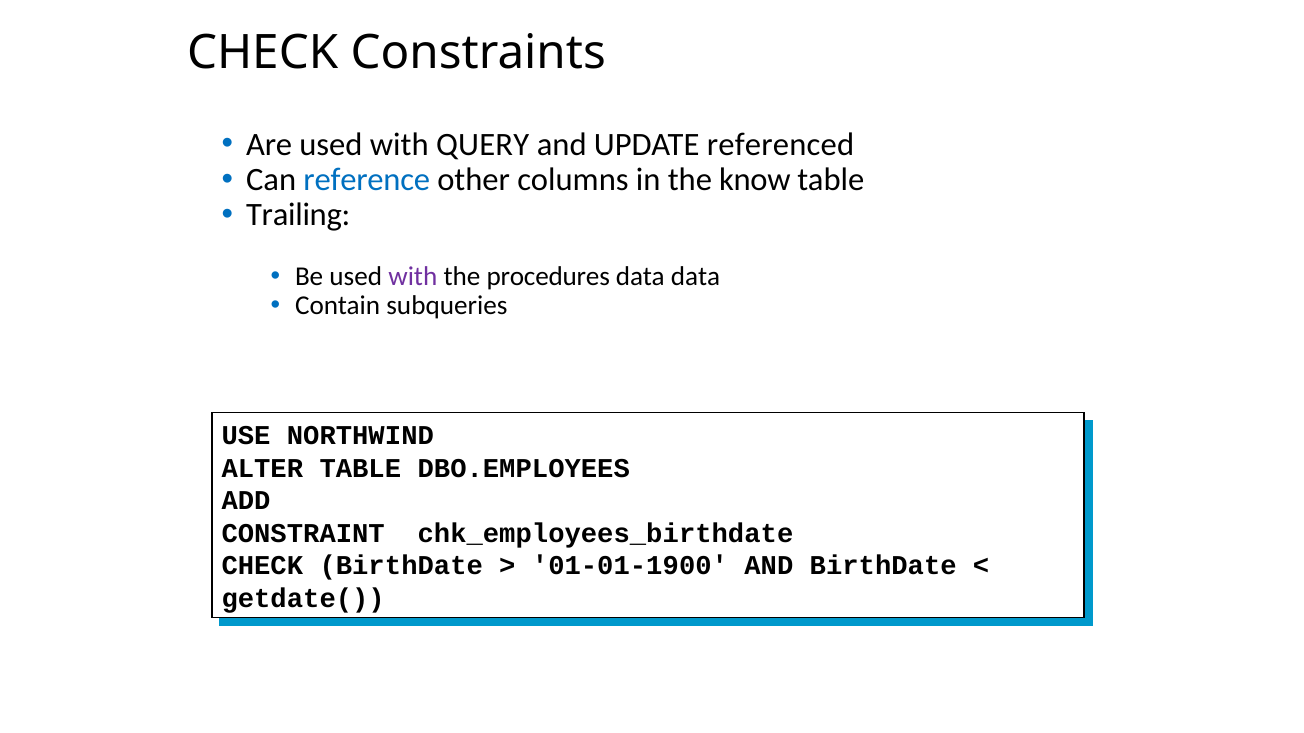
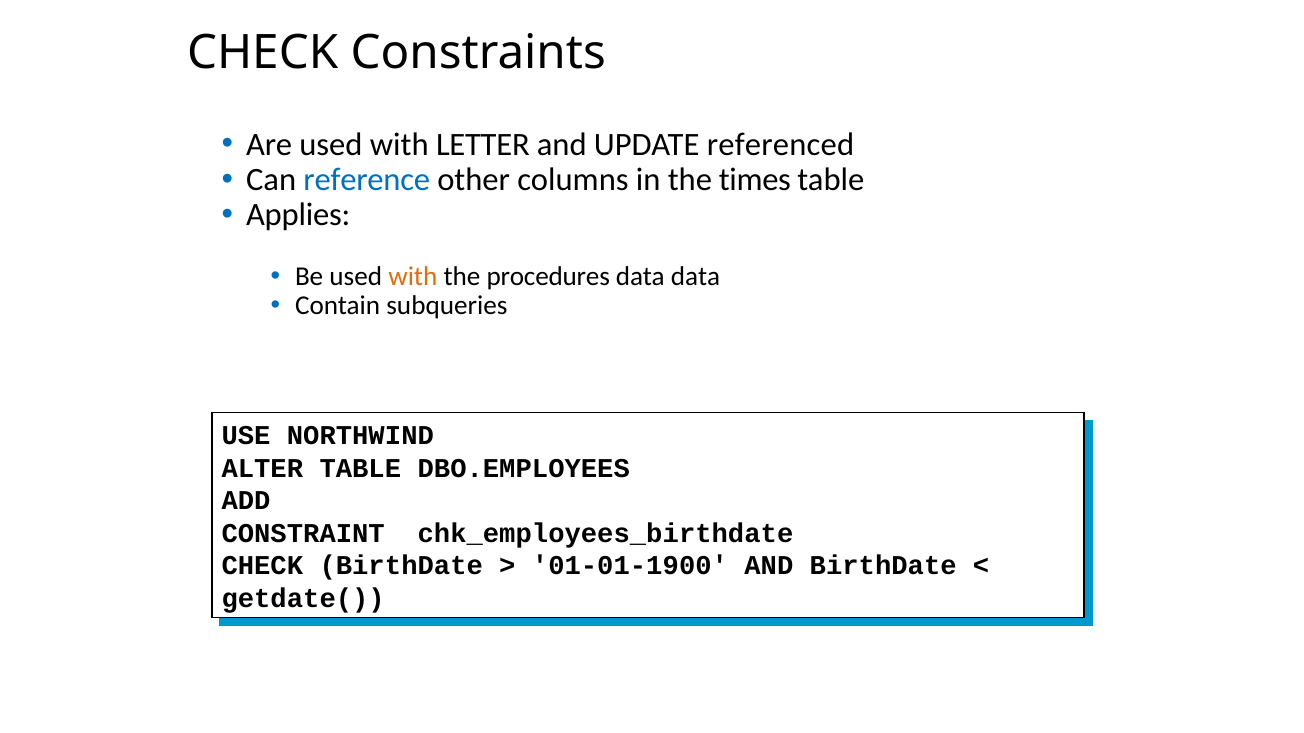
QUERY: QUERY -> LETTER (483, 145)
know: know -> times (755, 180)
Trailing: Trailing -> Applies (298, 215)
with colour: purple -> orange (413, 277)
